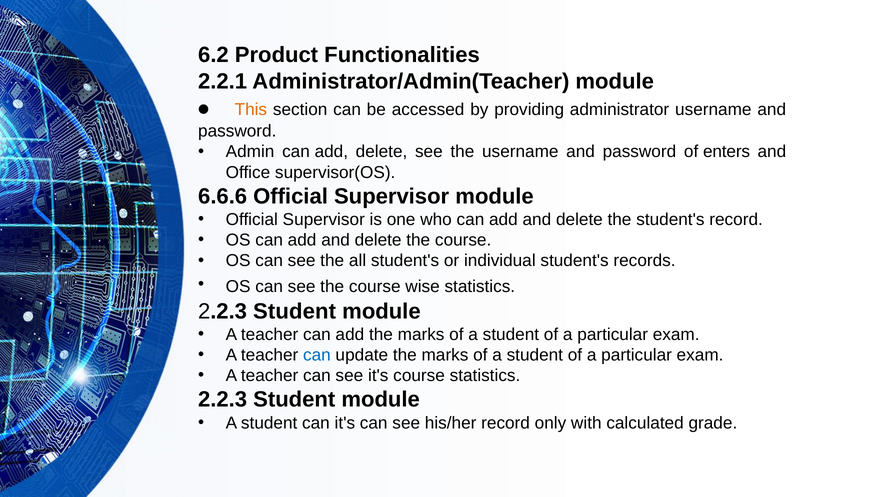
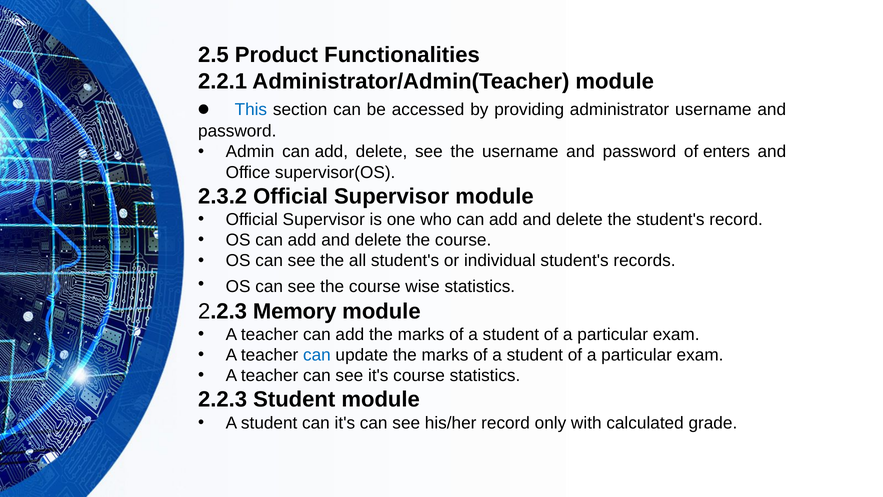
6.2: 6.2 -> 2.5 (213, 55)
This colour: orange -> blue (251, 110)
6.6.6: 6.6.6 -> 2.3.2 (223, 196)
Student: Student -> Memory (295, 311)
